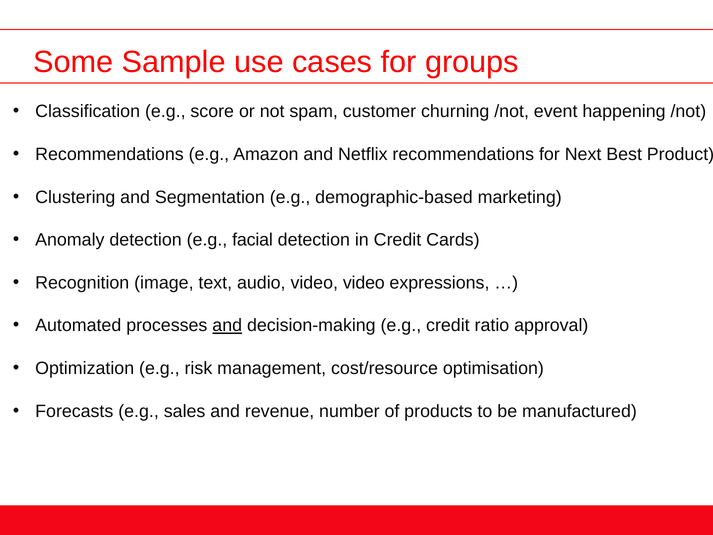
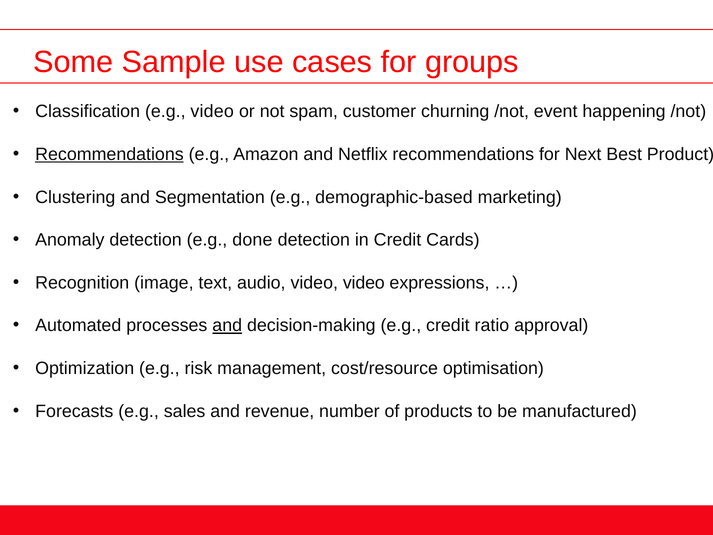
e.g score: score -> video (212, 112)
Recommendations underline: none -> present (109, 154)
facial: facial -> done (252, 240)
